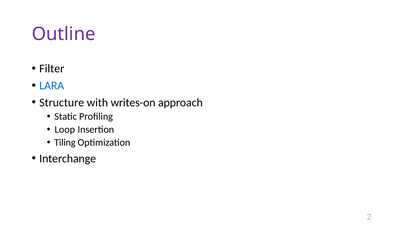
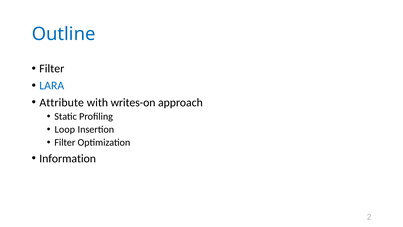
Outline colour: purple -> blue (64, 34)
Structure: Structure -> Attribute (62, 102)
Tiling: Tiling -> Filter (65, 142)
Interchange: Interchange -> Information (68, 158)
